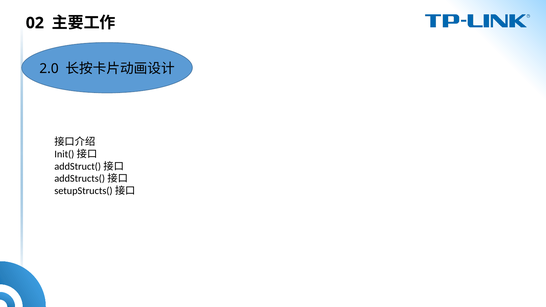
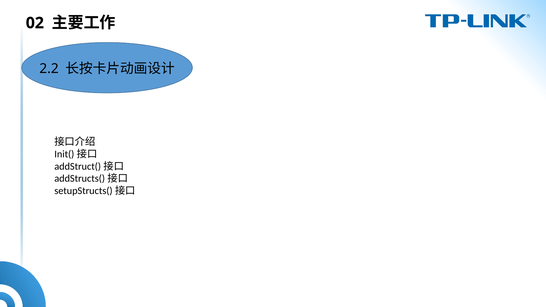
2.0: 2.0 -> 2.2 (49, 69)
